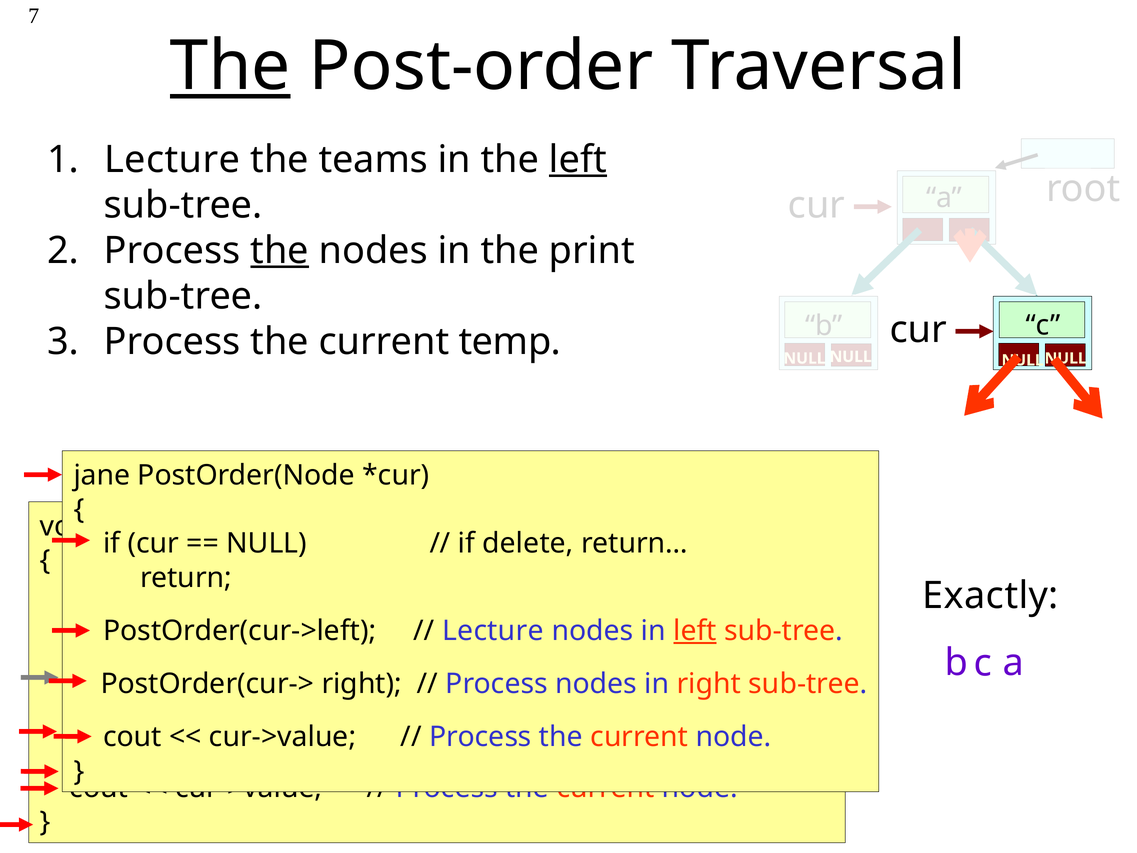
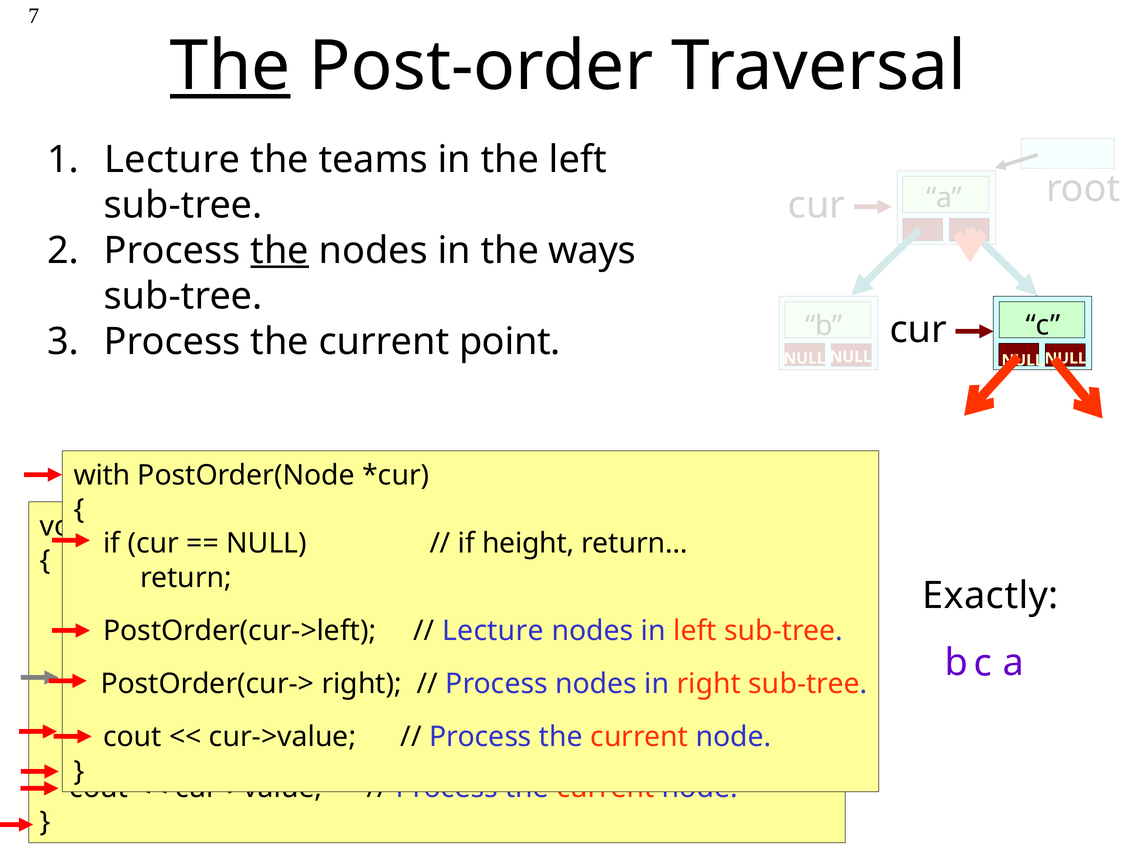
left underline: present -> none (578, 159)
print: print -> ways (592, 250)
temp: temp -> point (510, 341)
jane: jane -> with (102, 475)
delete: delete -> height (528, 543)
left underline: present -> none (695, 631)
